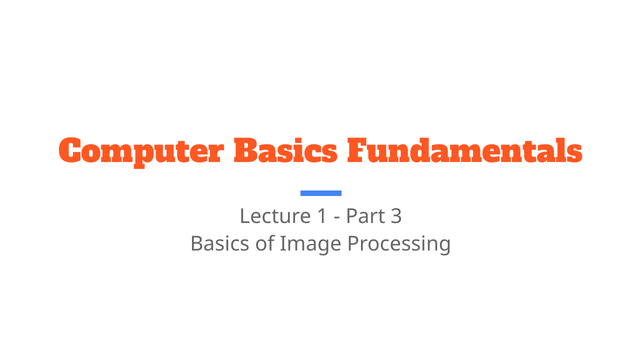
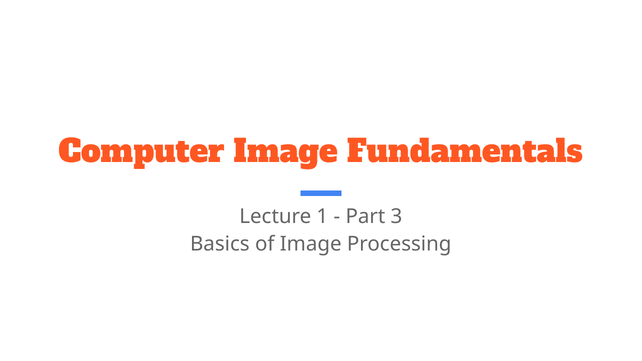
Computer Basics: Basics -> Image (286, 152)
